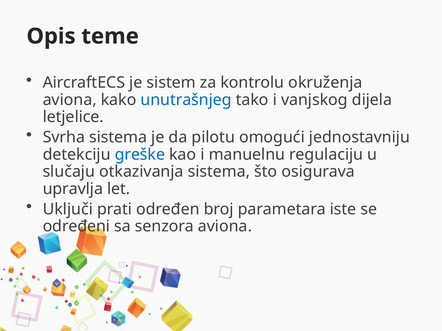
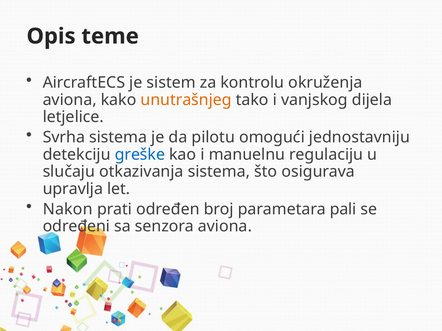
unutrašnjeg colour: blue -> orange (186, 100)
Uključi: Uključi -> Nakon (68, 209)
iste: iste -> pali (343, 209)
